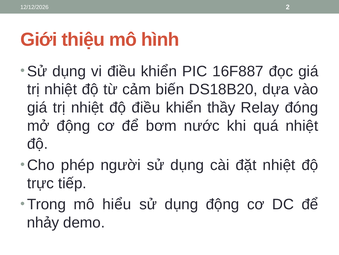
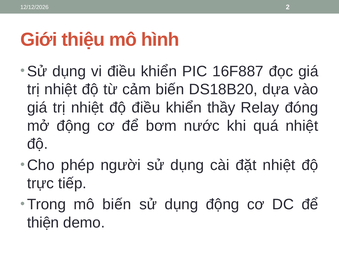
mô hiểu: hiểu -> biến (117, 204)
nhảy: nhảy -> thiện (43, 222)
